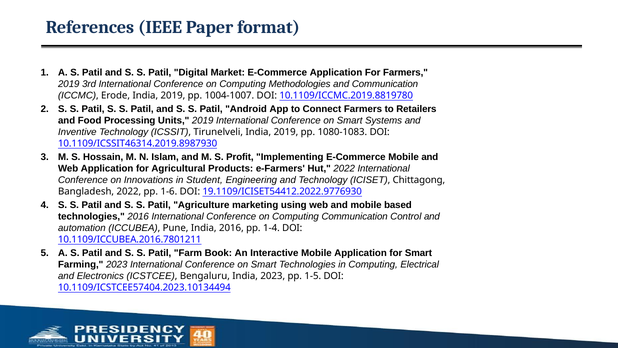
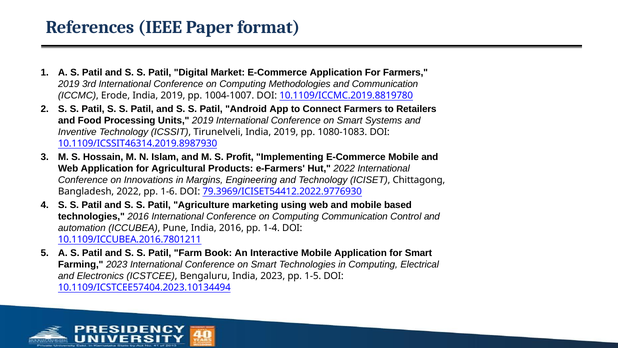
Student: Student -> Margins (205, 180)
19.1109/ICISET54412.2022.9776930: 19.1109/ICISET54412.2022.9776930 -> 79.3969/ICISET54412.2022.9776930 (282, 191)
